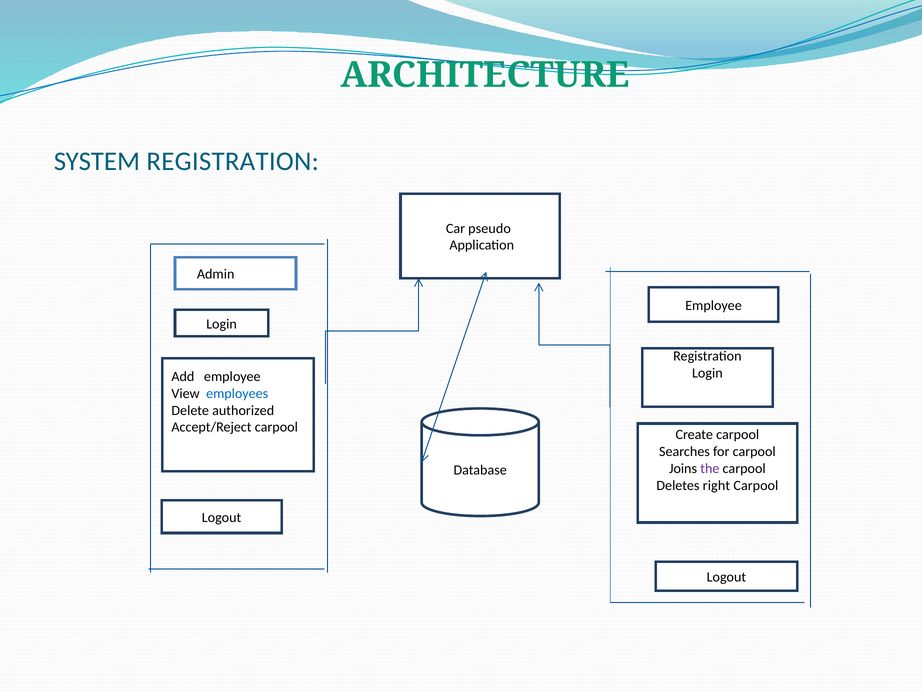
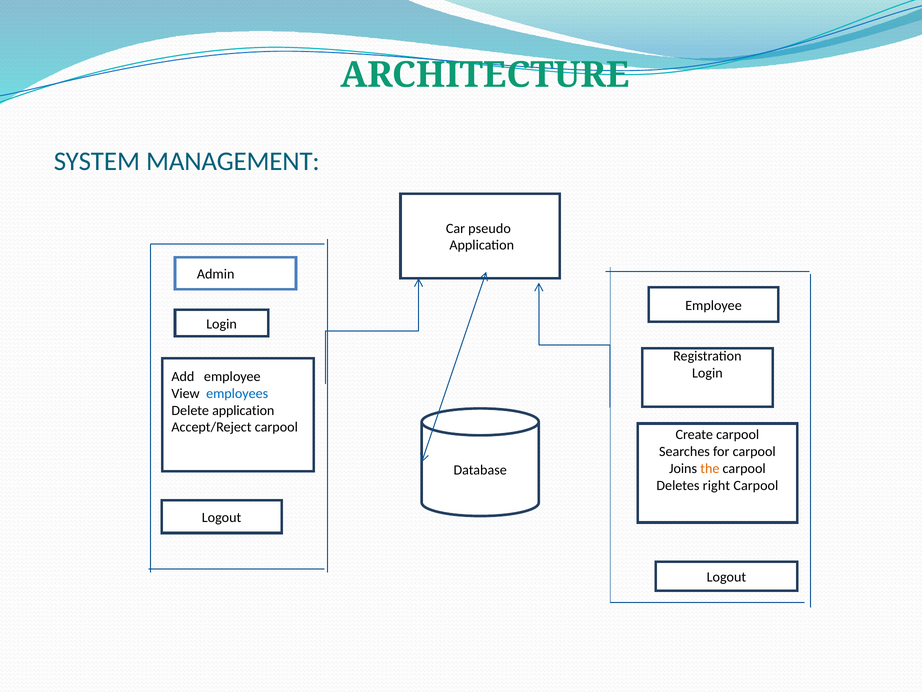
SYSTEM REGISTRATION: REGISTRATION -> MANAGEMENT (233, 161)
Delete authorized: authorized -> application (243, 410)
the colour: purple -> orange (710, 468)
